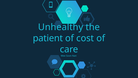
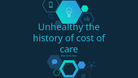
patient: patient -> history (48, 38)
